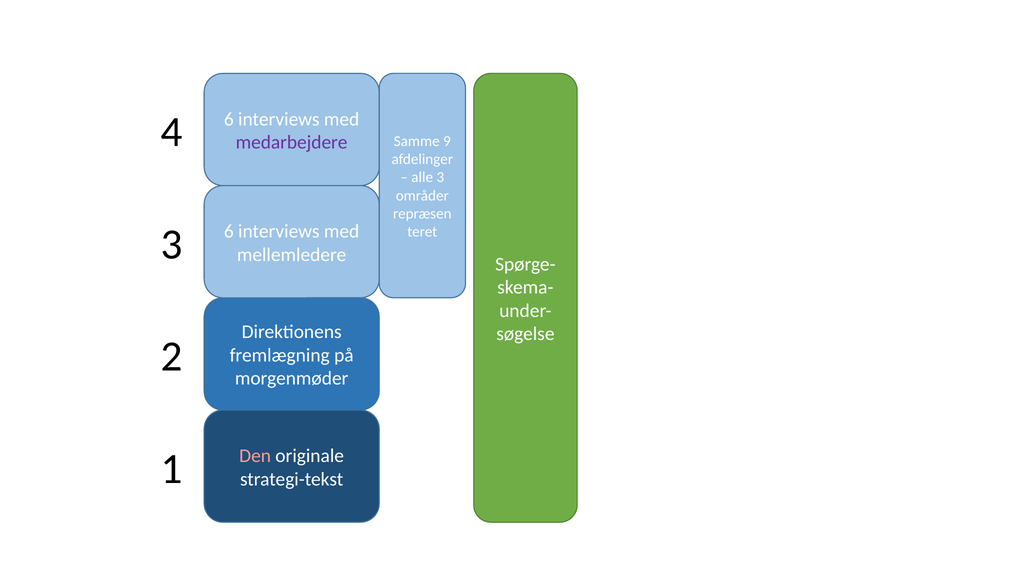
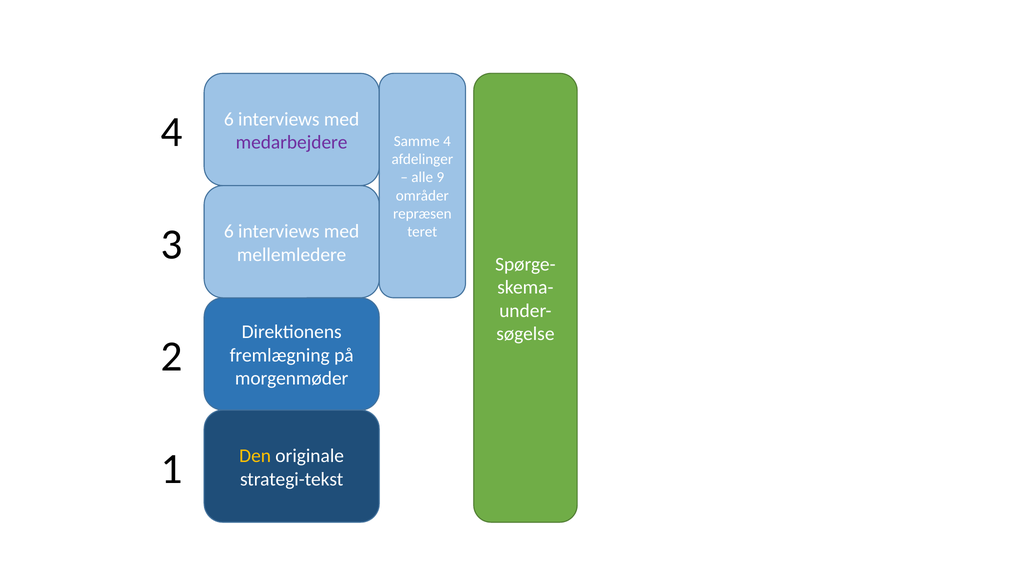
Samme 9: 9 -> 4 (447, 141)
alle 3: 3 -> 9 (440, 177)
Den colour: pink -> yellow (255, 456)
